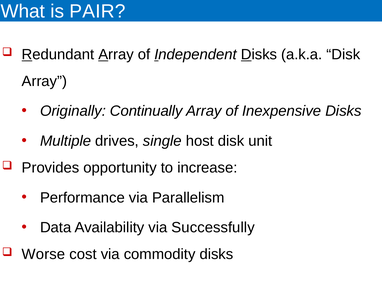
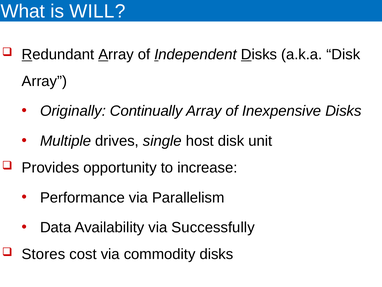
PAIR: PAIR -> WILL (97, 11)
Worse: Worse -> Stores (43, 254)
